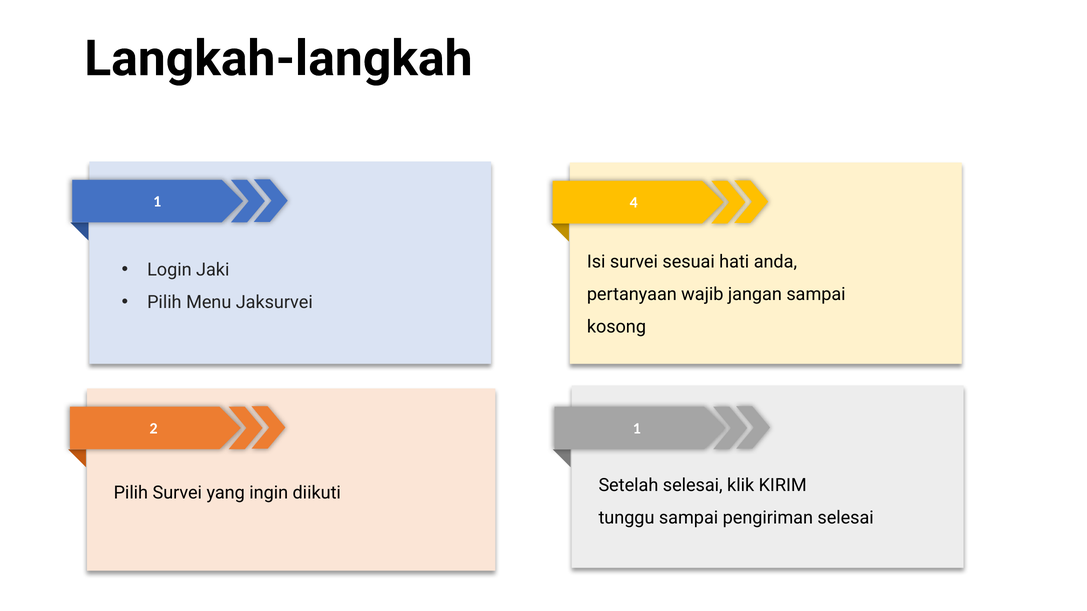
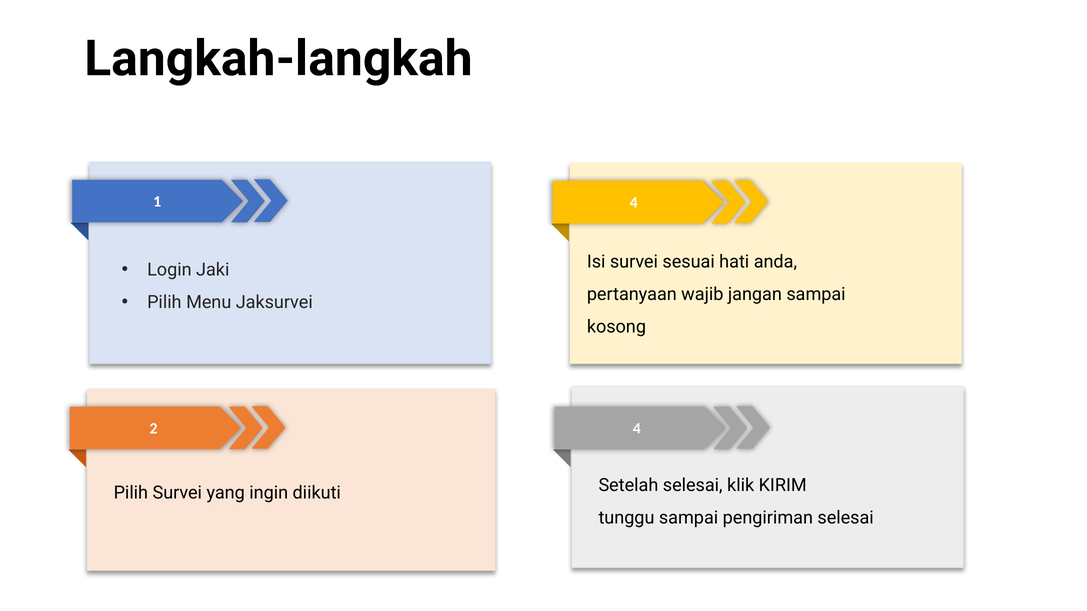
2 1: 1 -> 4 (637, 429)
